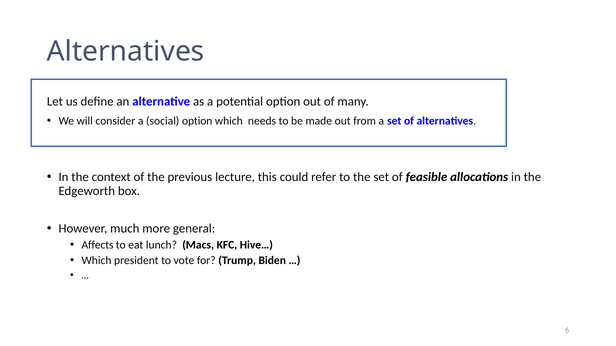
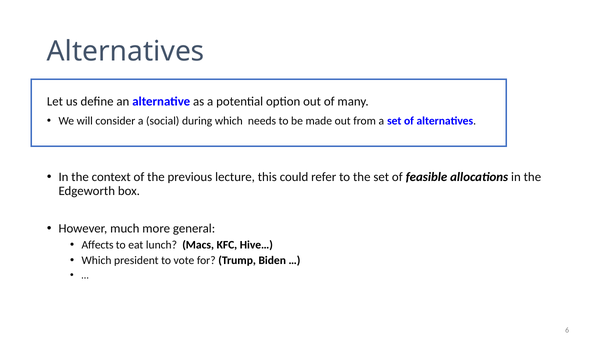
social option: option -> during (197, 121)
